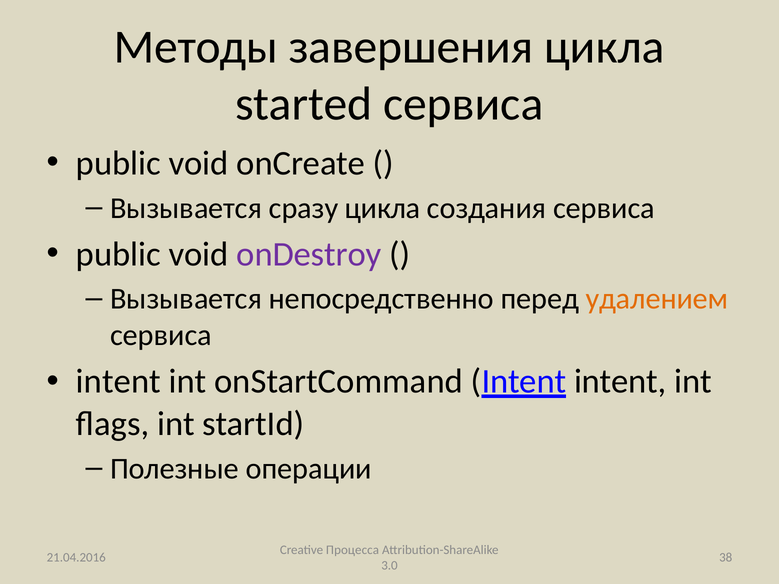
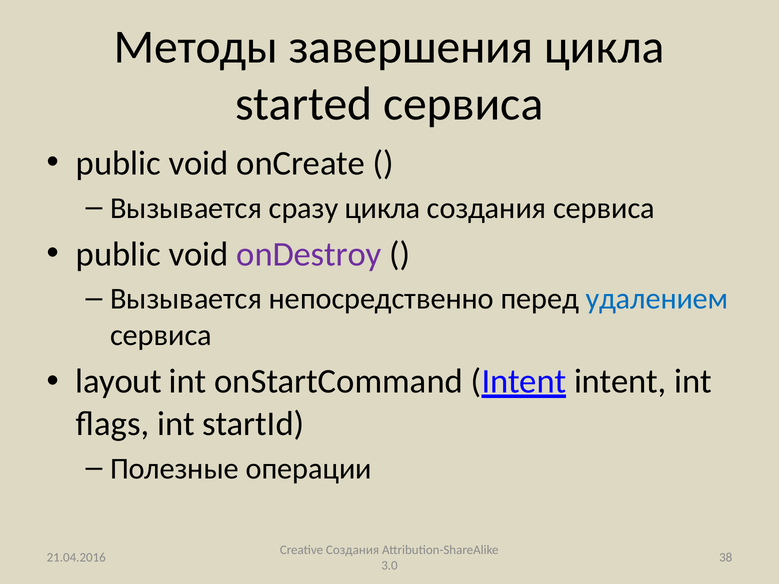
удалением colour: orange -> blue (657, 299)
intent: intent -> layout (119, 382)
Creative Процесса: Процесса -> Создания (353, 550)
